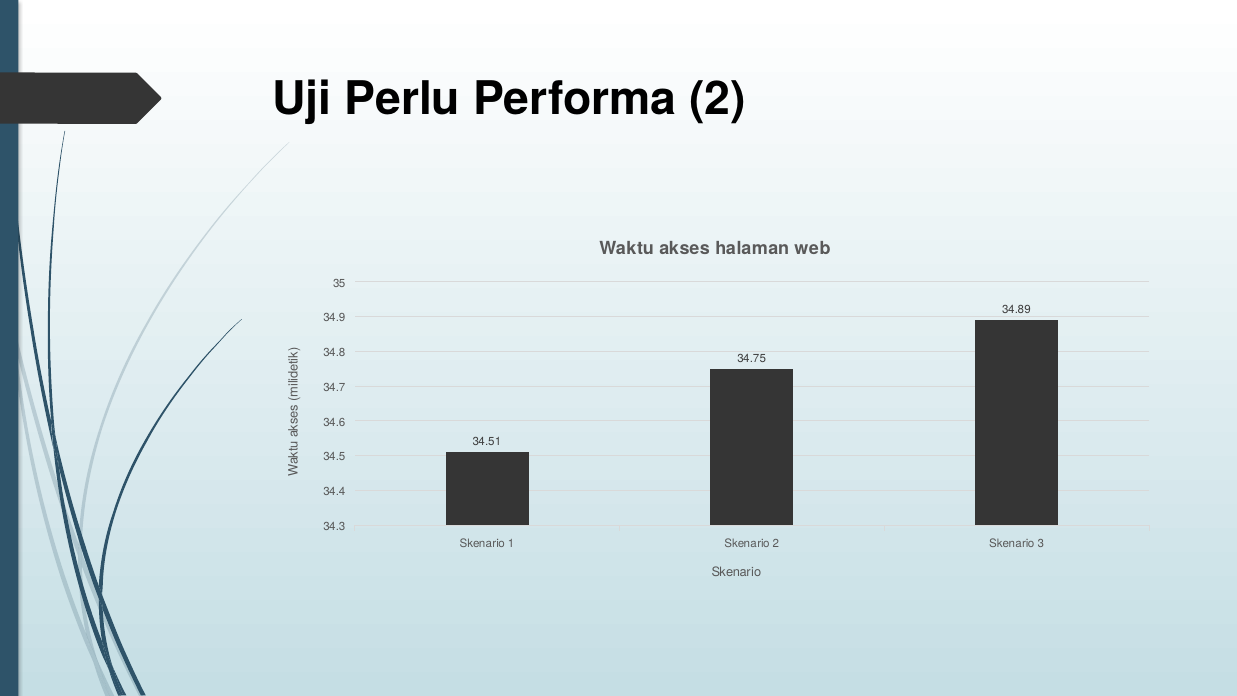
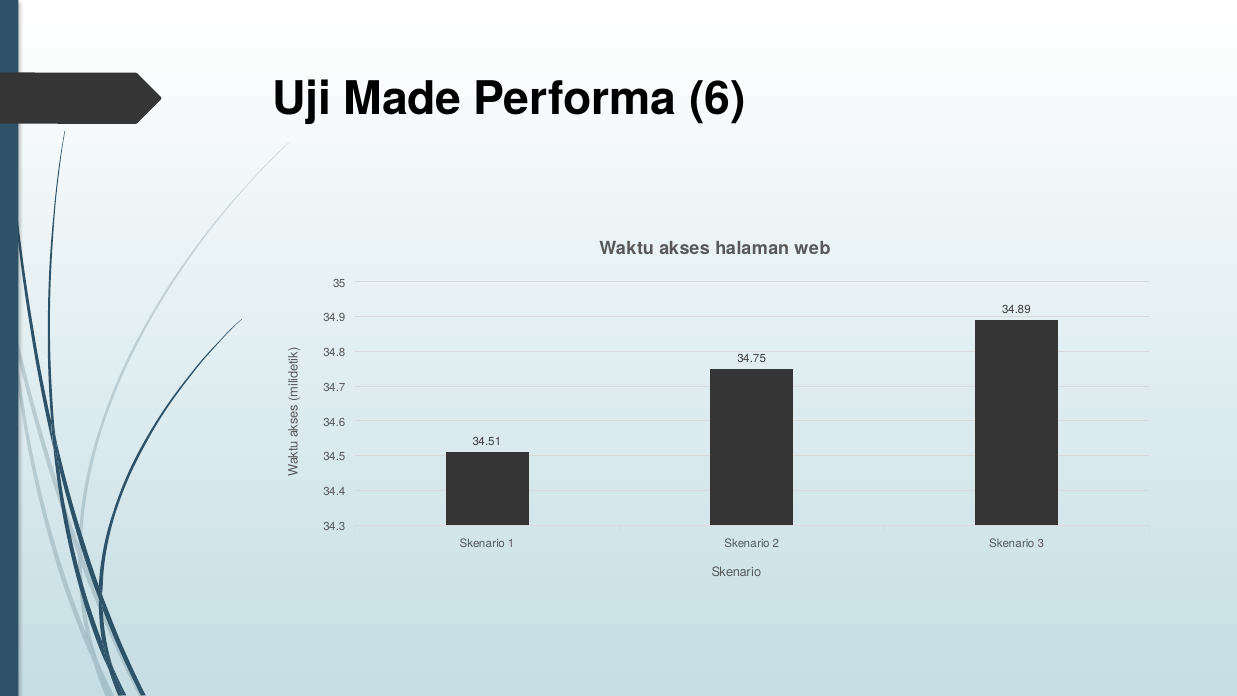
Perlu: Perlu -> Made (403, 99)
Performa 2: 2 -> 6 (718, 99)
